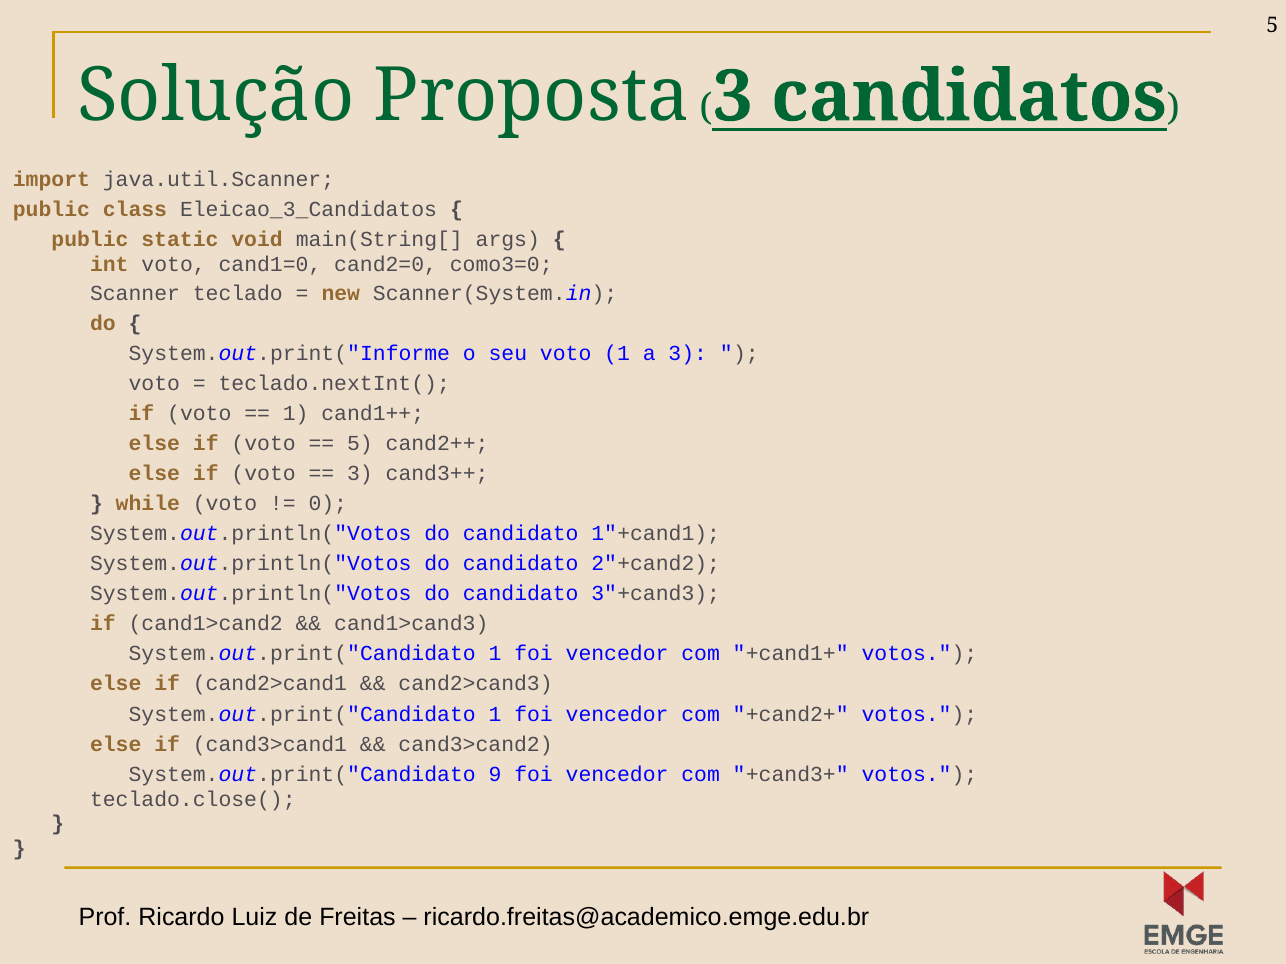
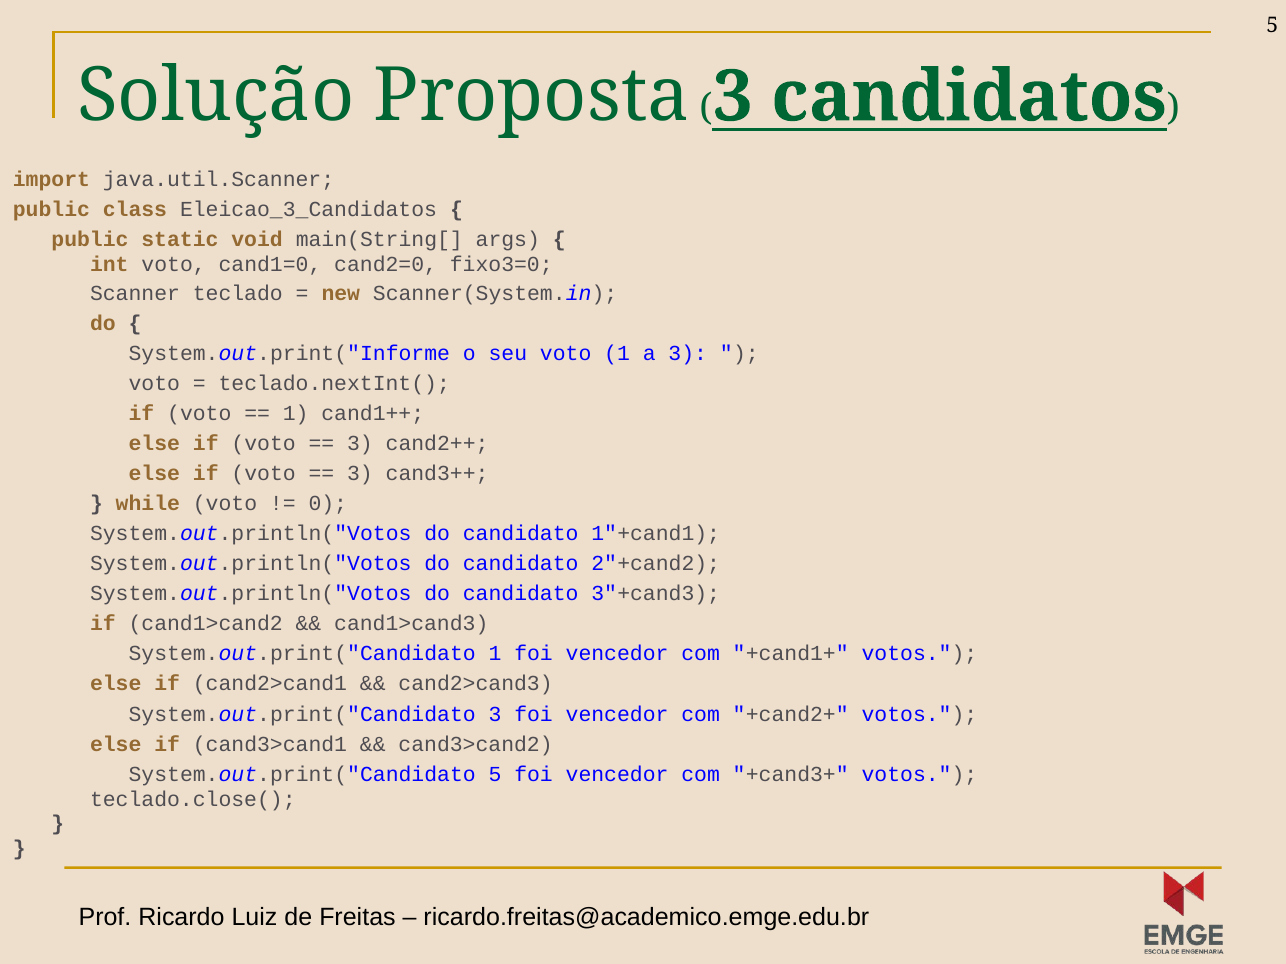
como3=0: como3=0 -> fixo3=0 (501, 264)
5: 5 -> 3 (360, 444)
1: 1 -> 3 (495, 714)
System.out.print("Candidato 9: 9 -> 5 (495, 774)
